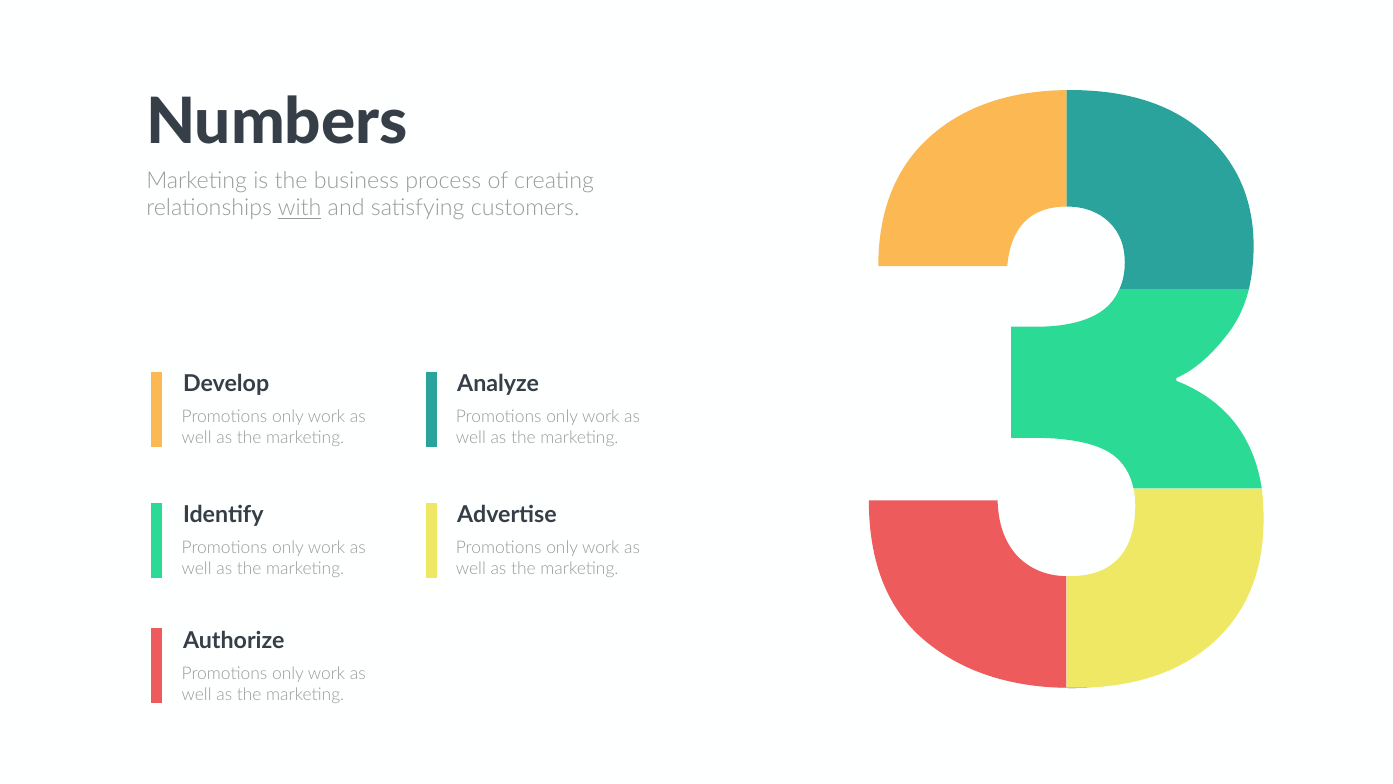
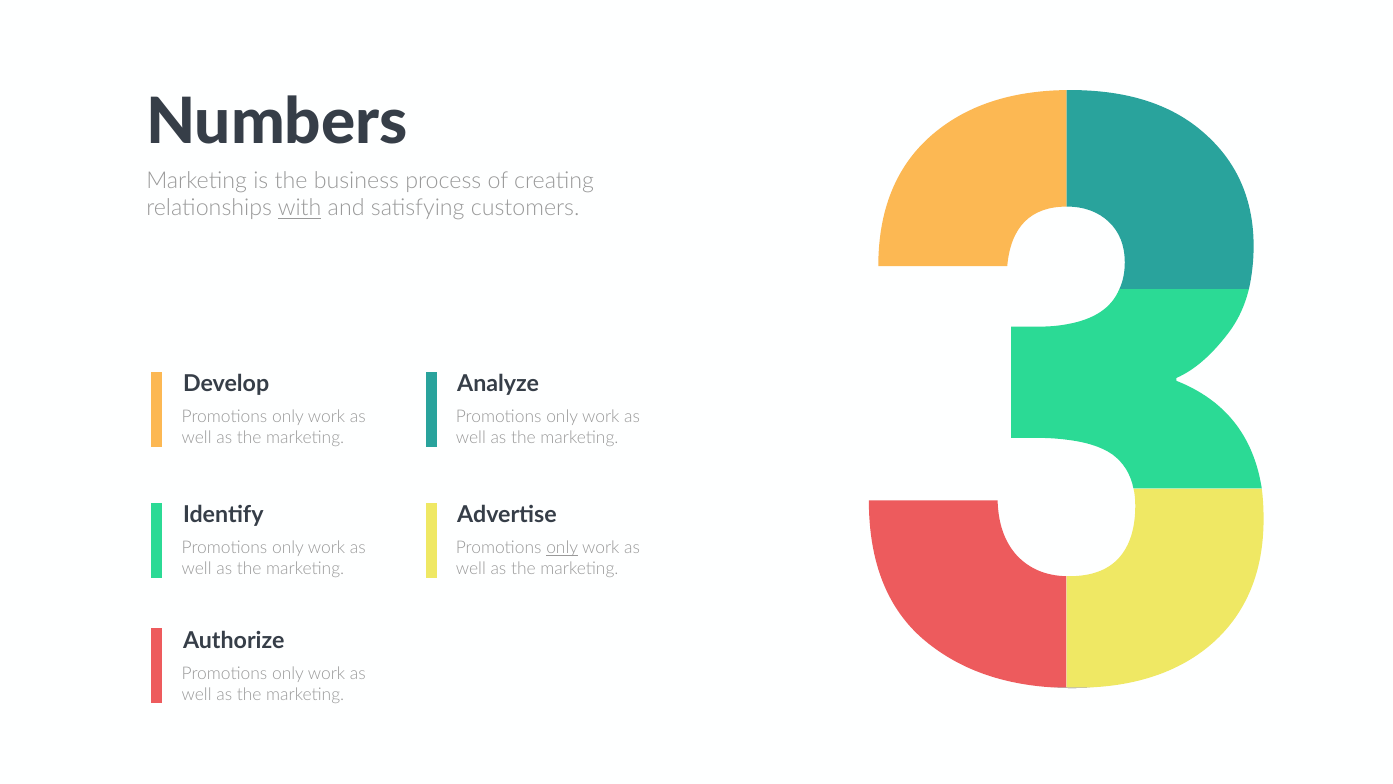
only underline: none -> present (562, 548)
